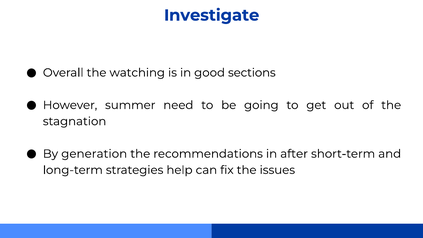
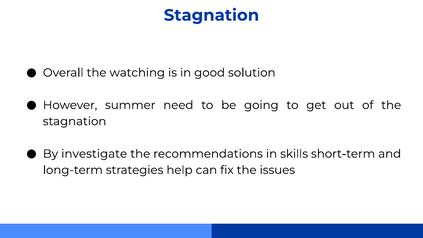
Investigate: Investigate -> Stagnation (211, 15)
sections: sections -> solution (252, 73)
generation: generation -> investigate (94, 154)
after: after -> skills (294, 154)
